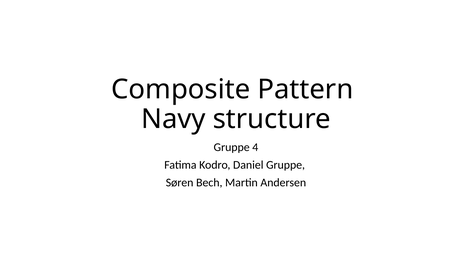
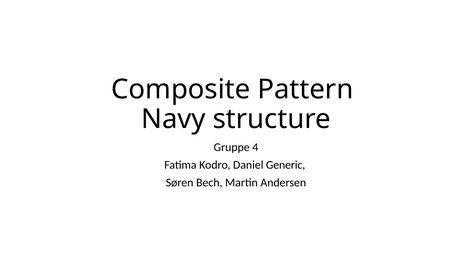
Daniel Gruppe: Gruppe -> Generic (286, 165)
